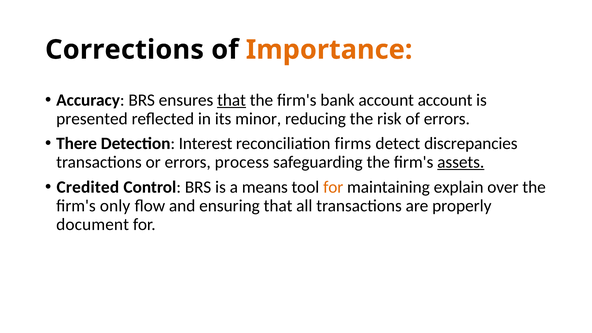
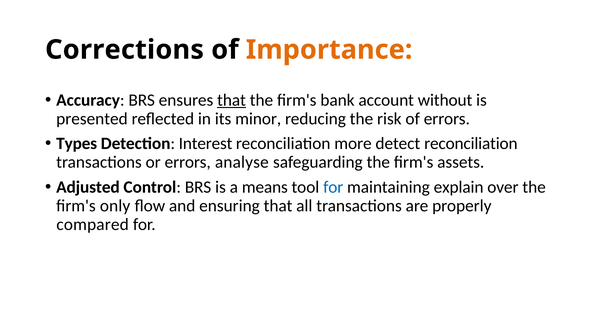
account account: account -> without (445, 100)
There: There -> Types (77, 144)
firms: firms -> more (353, 144)
detect discrepancies: discrepancies -> reconciliation (471, 144)
process: process -> analyse (242, 162)
assets underline: present -> none (461, 162)
Credited: Credited -> Adjusted (88, 187)
for colour: orange -> blue (333, 187)
document: document -> compared (93, 224)
